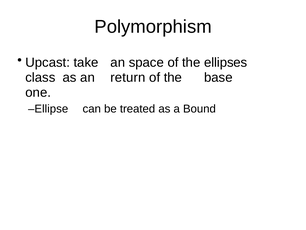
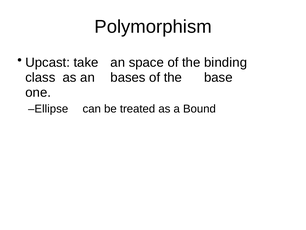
ellipses: ellipses -> binding (226, 62)
return: return -> bases (128, 77)
